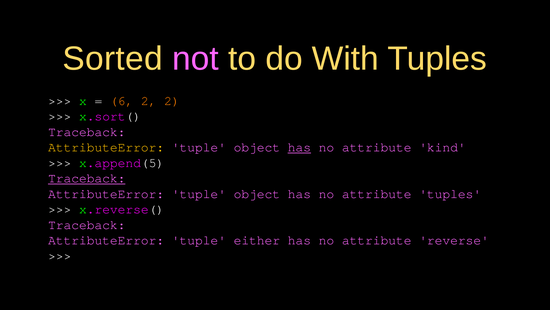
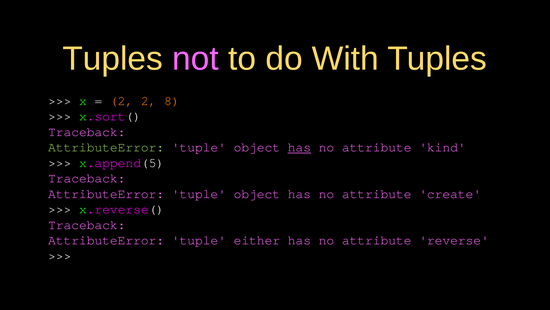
Sorted: Sorted -> Tuples (113, 59)
6: 6 -> 2 (122, 101)
2 2: 2 -> 8 (172, 101)
AttributeError colour: yellow -> light green (106, 147)
Traceback underline: present -> none (87, 178)
attribute tuples: tuples -> create (450, 193)
